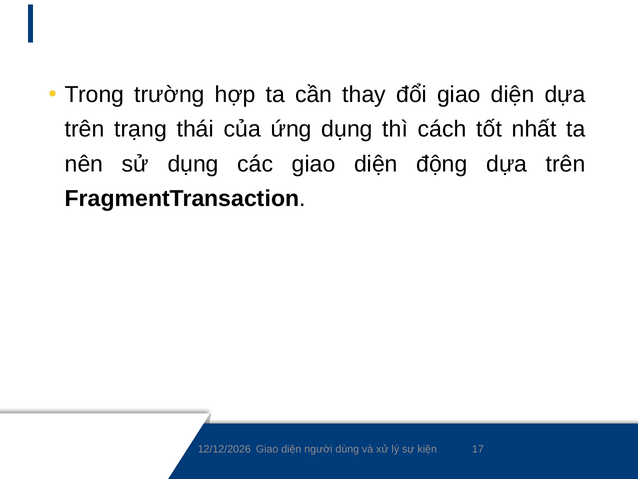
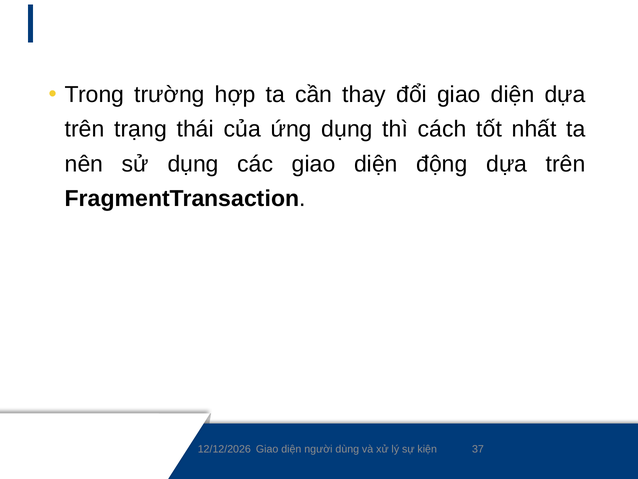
17: 17 -> 37 (478, 449)
